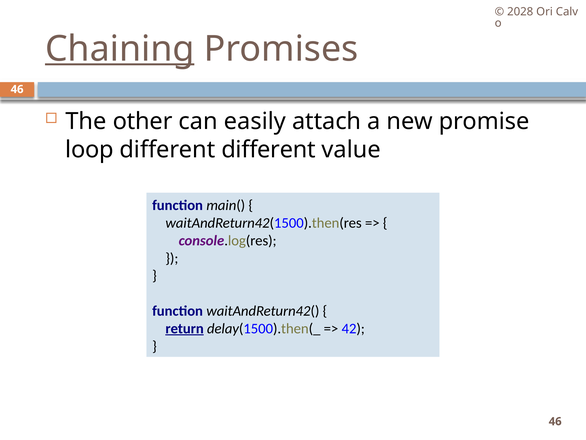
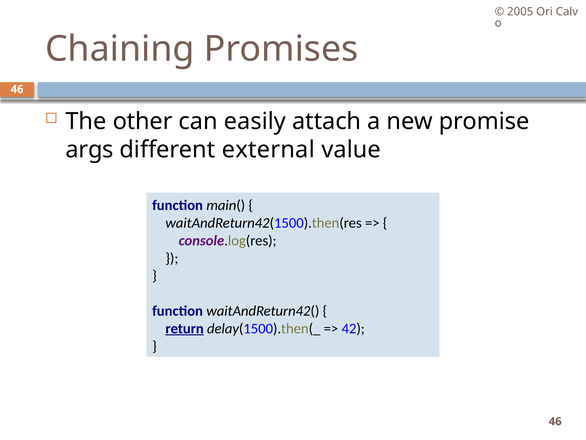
2028: 2028 -> 2005 (520, 12)
Chaining underline: present -> none (120, 49)
loop: loop -> args (90, 150)
different different: different -> external (268, 150)
